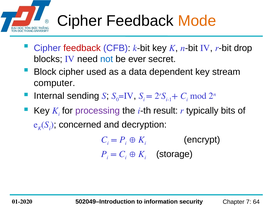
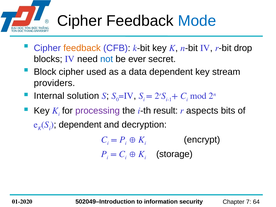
Mode colour: orange -> blue (197, 21)
feedback colour: red -> orange (82, 48)
computer: computer -> providers (54, 83)
sending: sending -> solution (83, 96)
typically: typically -> aspects (202, 111)
concerned: concerned -> dependent (80, 125)
